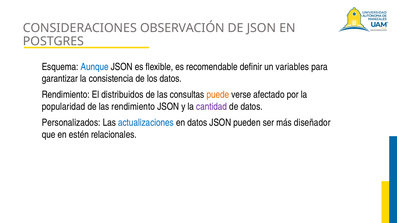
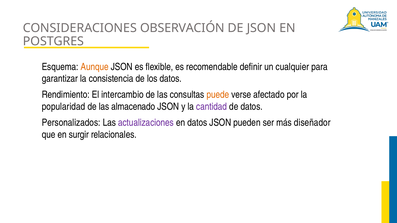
Aunque colour: blue -> orange (95, 67)
variables: variables -> cualquier (292, 67)
distribuidos: distribuidos -> intercambio (122, 95)
las rendimiento: rendimiento -> almacenado (133, 107)
actualizaciones colour: blue -> purple (146, 123)
estén: estén -> surgir (79, 135)
